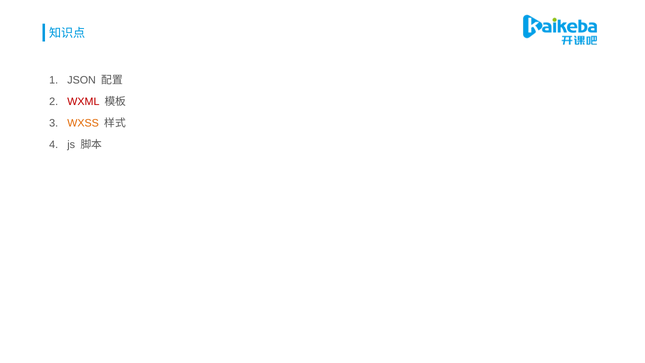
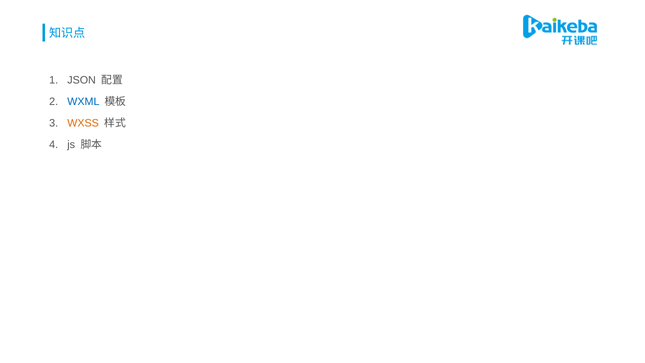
WXML colour: red -> blue (83, 102)
